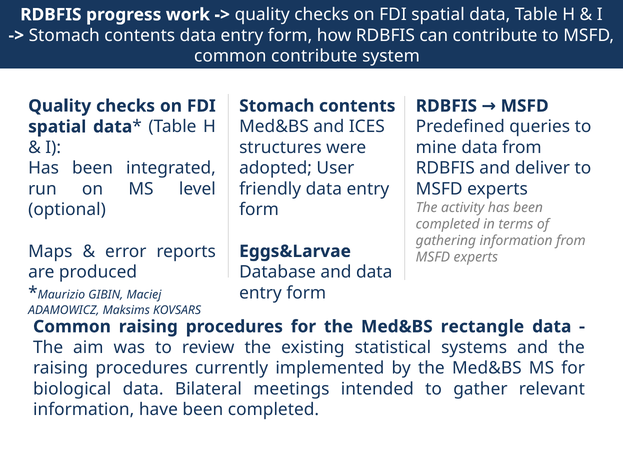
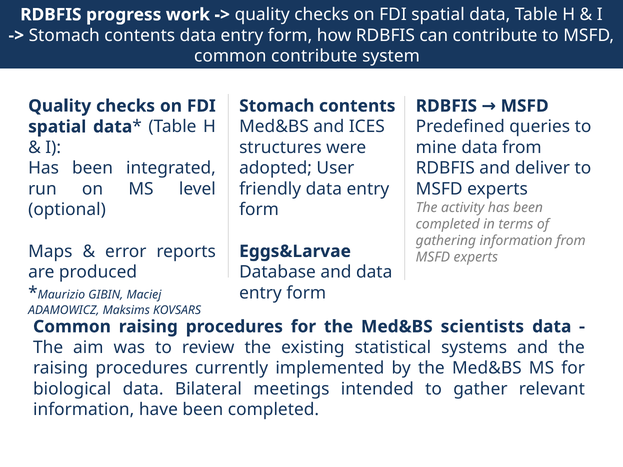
rectangle: rectangle -> scientists (482, 327)
